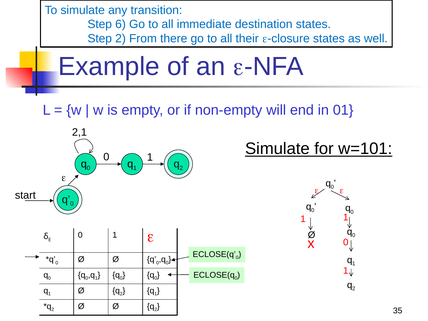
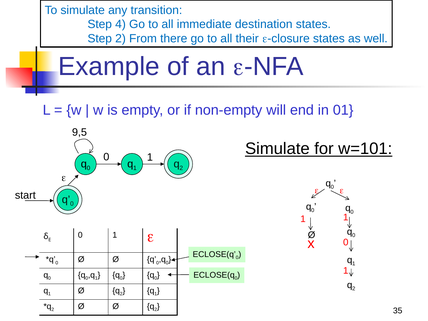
6: 6 -> 4 (121, 24)
2,1: 2,1 -> 9,5 (79, 132)
